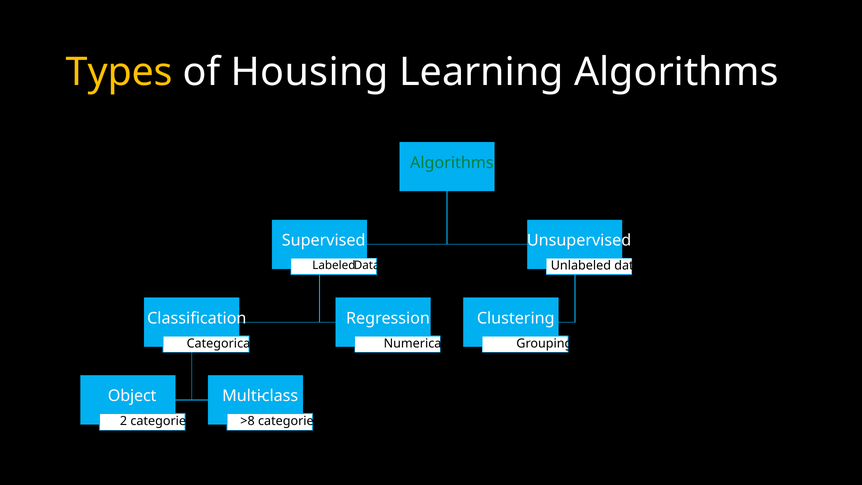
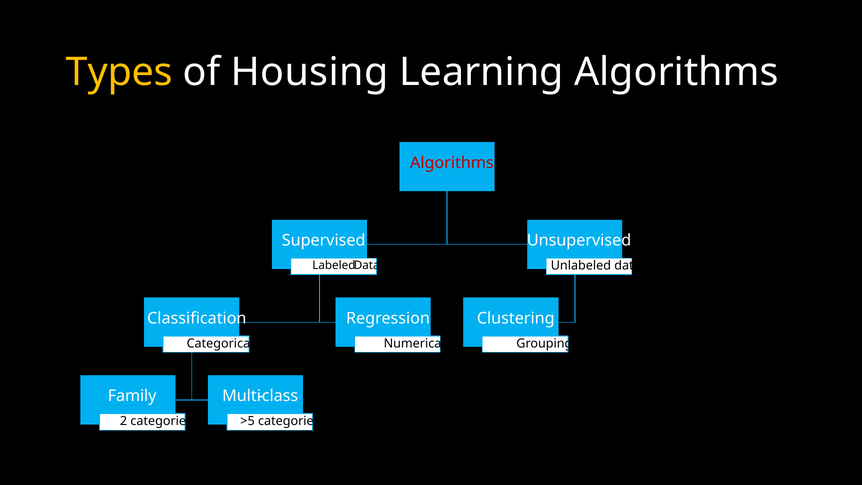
Algorithms colour: green -> red (452, 163)
Object: Object -> Family (132, 396)
>8: >8 -> >5 (248, 421)
